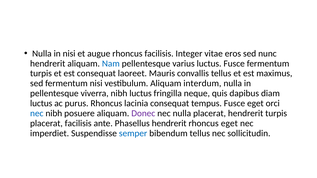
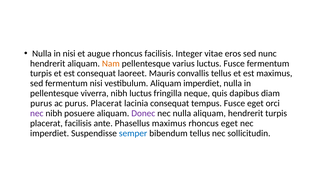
Nam colour: blue -> orange (111, 64)
Aliquam interdum: interdum -> imperdiet (202, 84)
luctus: luctus -> purus (41, 104)
purus Rhoncus: Rhoncus -> Placerat (106, 104)
nec colour: blue -> purple (37, 114)
nulla placerat: placerat -> aliquam (210, 114)
Phasellus hendrerit: hendrerit -> maximus (169, 124)
